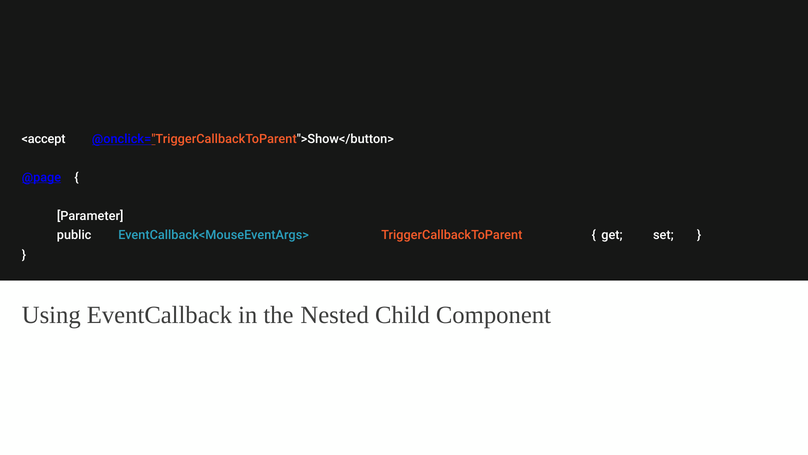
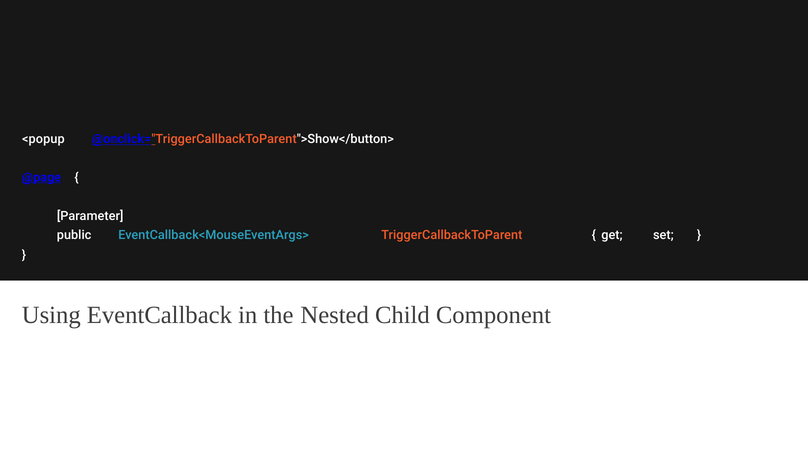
<accept: <accept -> <popup (43, 139)
